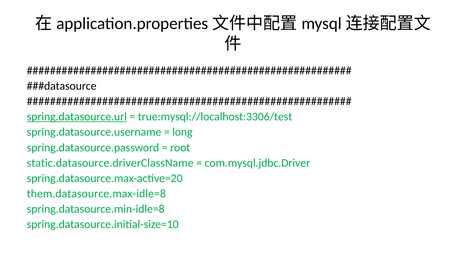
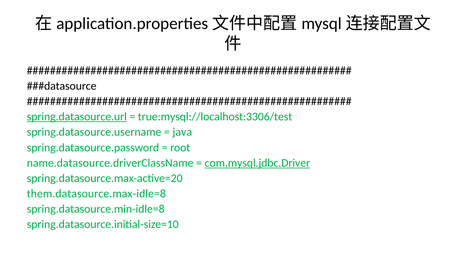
long: long -> java (182, 132)
static.datasource.driverClassName: static.datasource.driverClassName -> name.datasource.driverClassName (110, 163)
com.mysql.jdbc.Driver underline: none -> present (257, 163)
